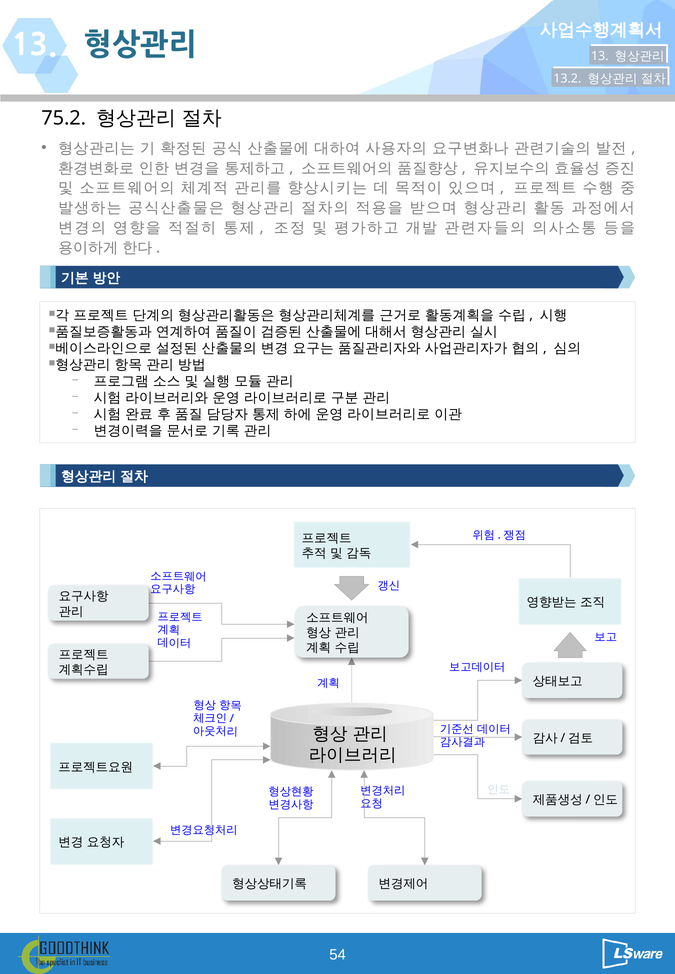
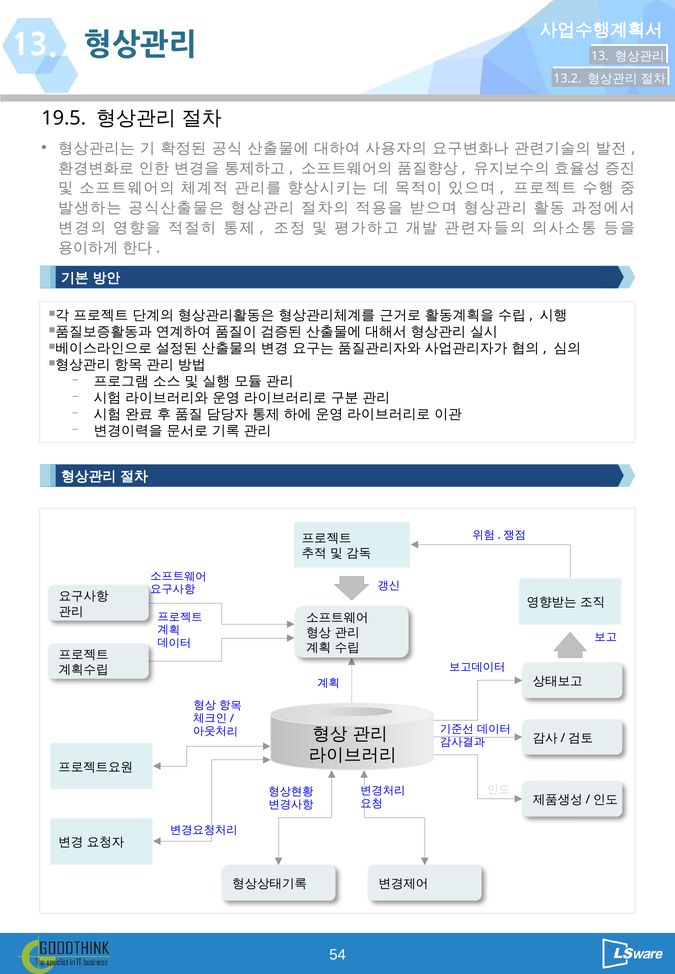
75.2: 75.2 -> 19.5 (64, 118)
